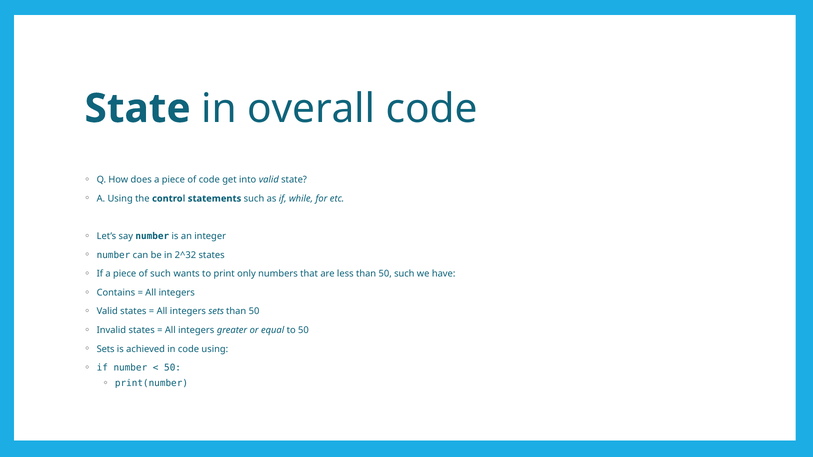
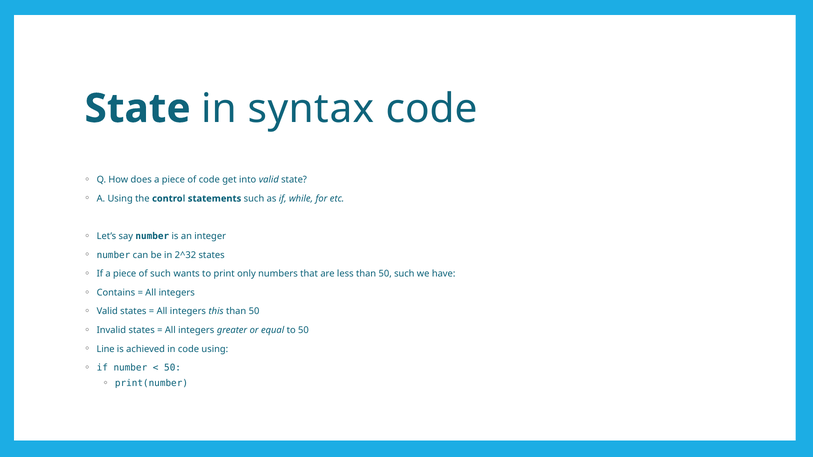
overall: overall -> syntax (311, 109)
integers sets: sets -> this (216, 312)
Sets: Sets -> Line (106, 349)
